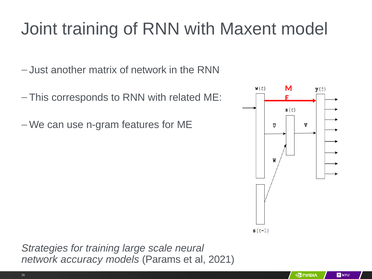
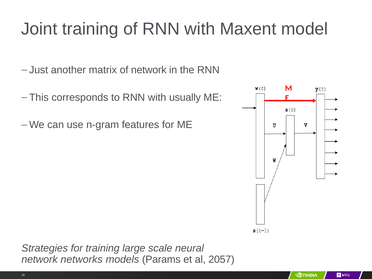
related: related -> usually (185, 97)
accuracy: accuracy -> networks (82, 259)
2021: 2021 -> 2057 (221, 259)
